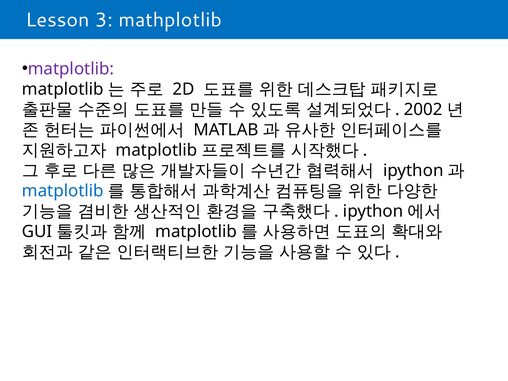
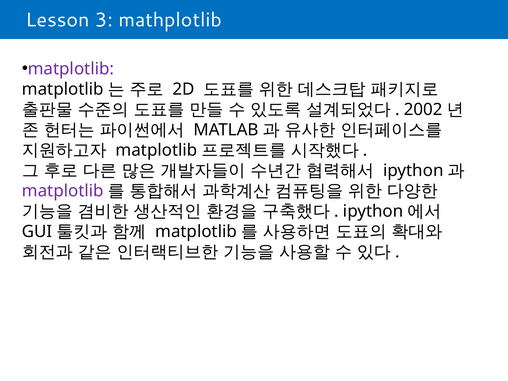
matplotlib colour: blue -> purple (63, 191)
